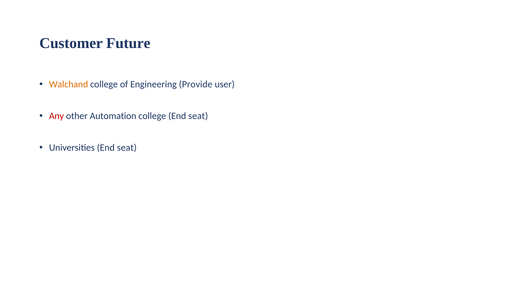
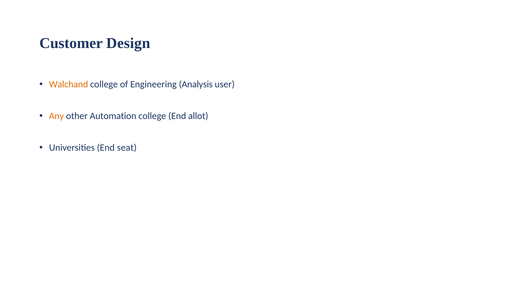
Future: Future -> Design (128, 43)
Provide: Provide -> Analysis (196, 84)
Any colour: red -> orange (56, 116)
college End seat: seat -> allot (198, 116)
